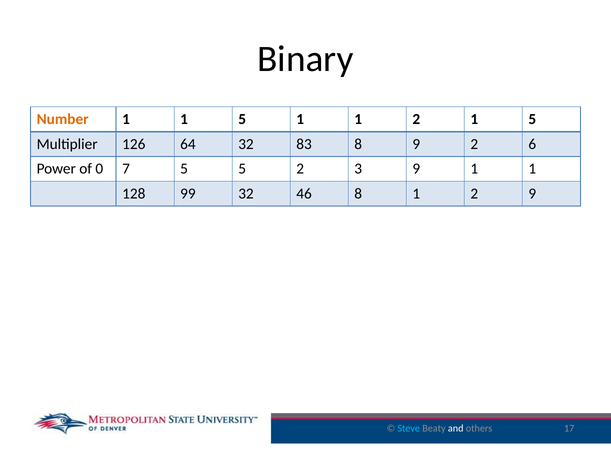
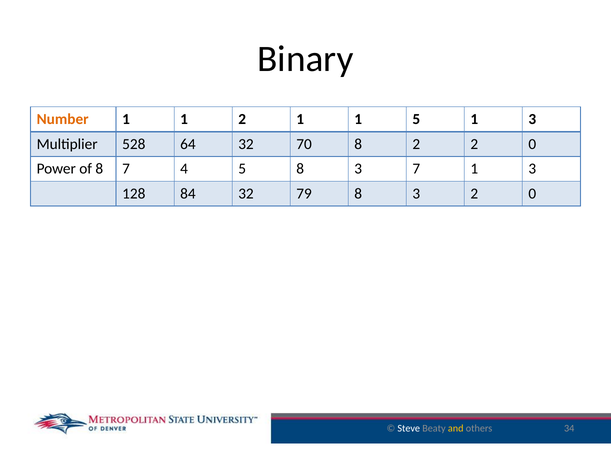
1 1 5: 5 -> 2 (242, 119)
1 1 2: 2 -> 5 (416, 119)
5: 5 -> 3 (532, 119)
126: 126 -> 528 (134, 144)
83: 83 -> 70 (304, 144)
8 9: 9 -> 2 (416, 144)
6: 6 -> 0 (532, 144)
of 0: 0 -> 8 (99, 169)
7 5: 5 -> 4 (184, 169)
5 2: 2 -> 8 (300, 169)
3 9: 9 -> 7 (416, 169)
1: 1 -> 3 (532, 169)
99: 99 -> 84 (188, 194)
46: 46 -> 79 (304, 194)
1: 1 -> 3 (416, 194)
9: 9 -> 0 (532, 194)
Steve colour: light blue -> white (409, 429)
and colour: white -> yellow (456, 429)
17: 17 -> 34 (569, 428)
